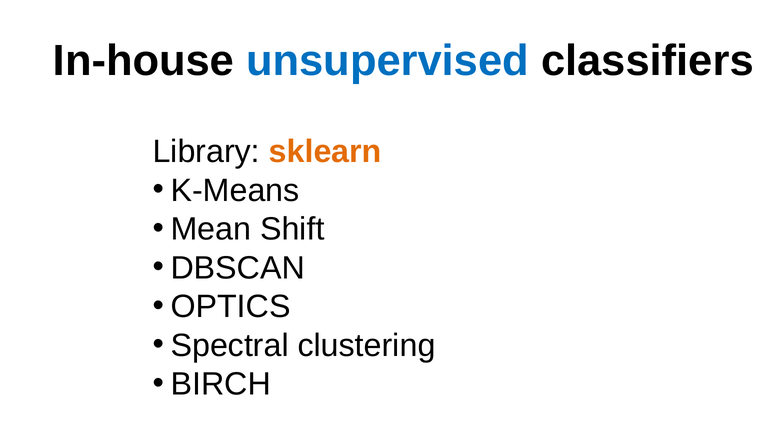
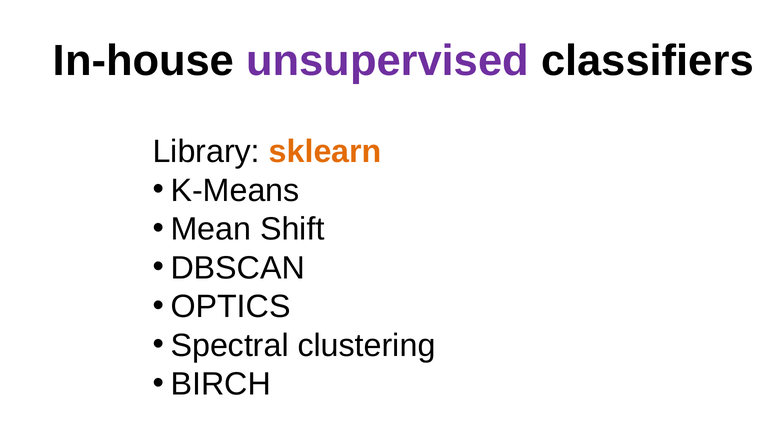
unsupervised colour: blue -> purple (388, 61)
